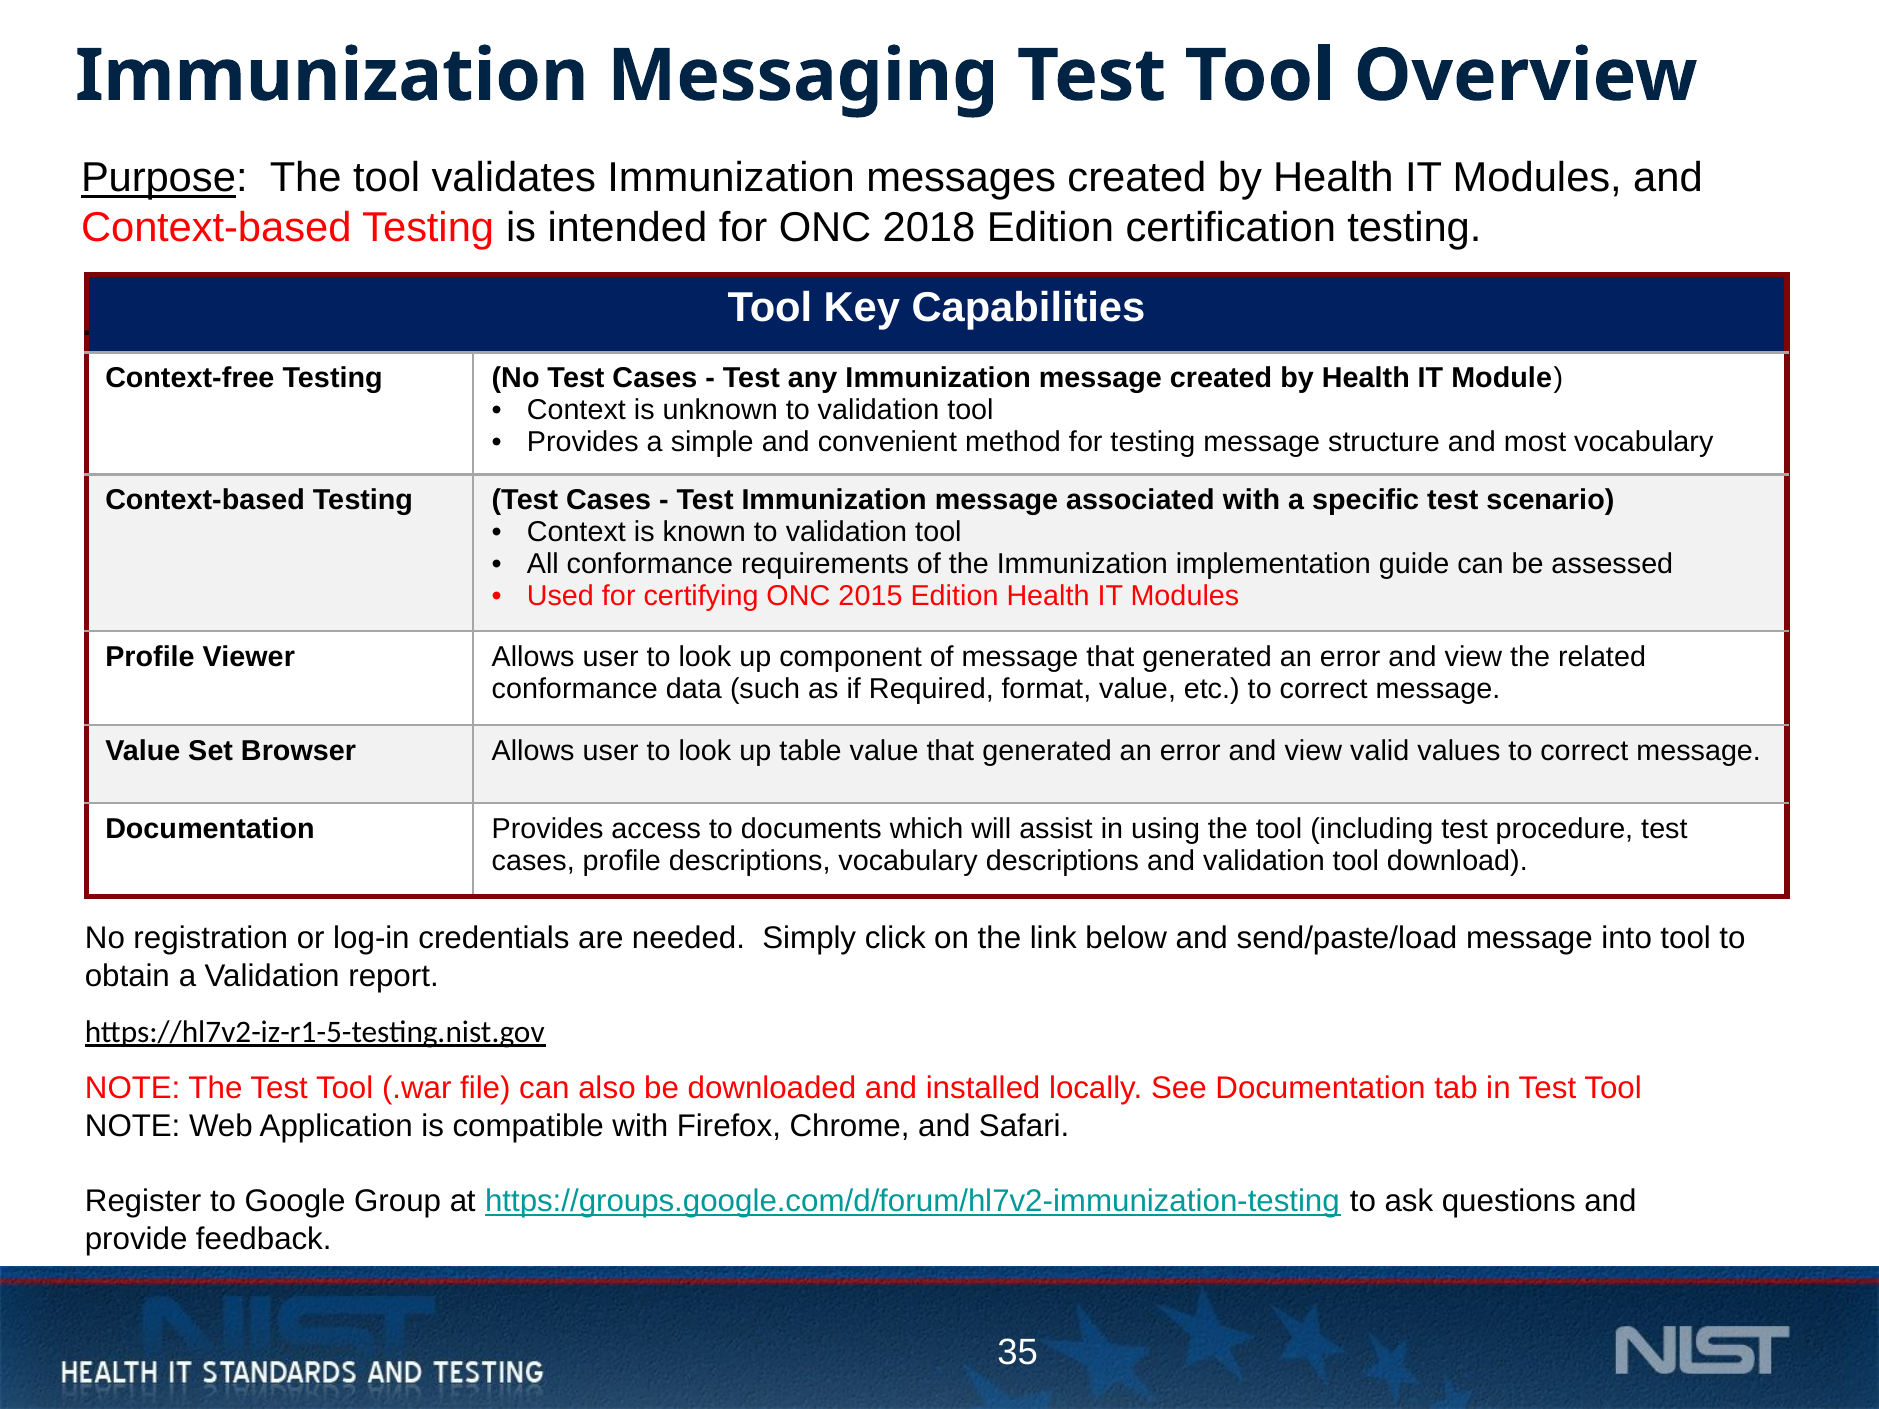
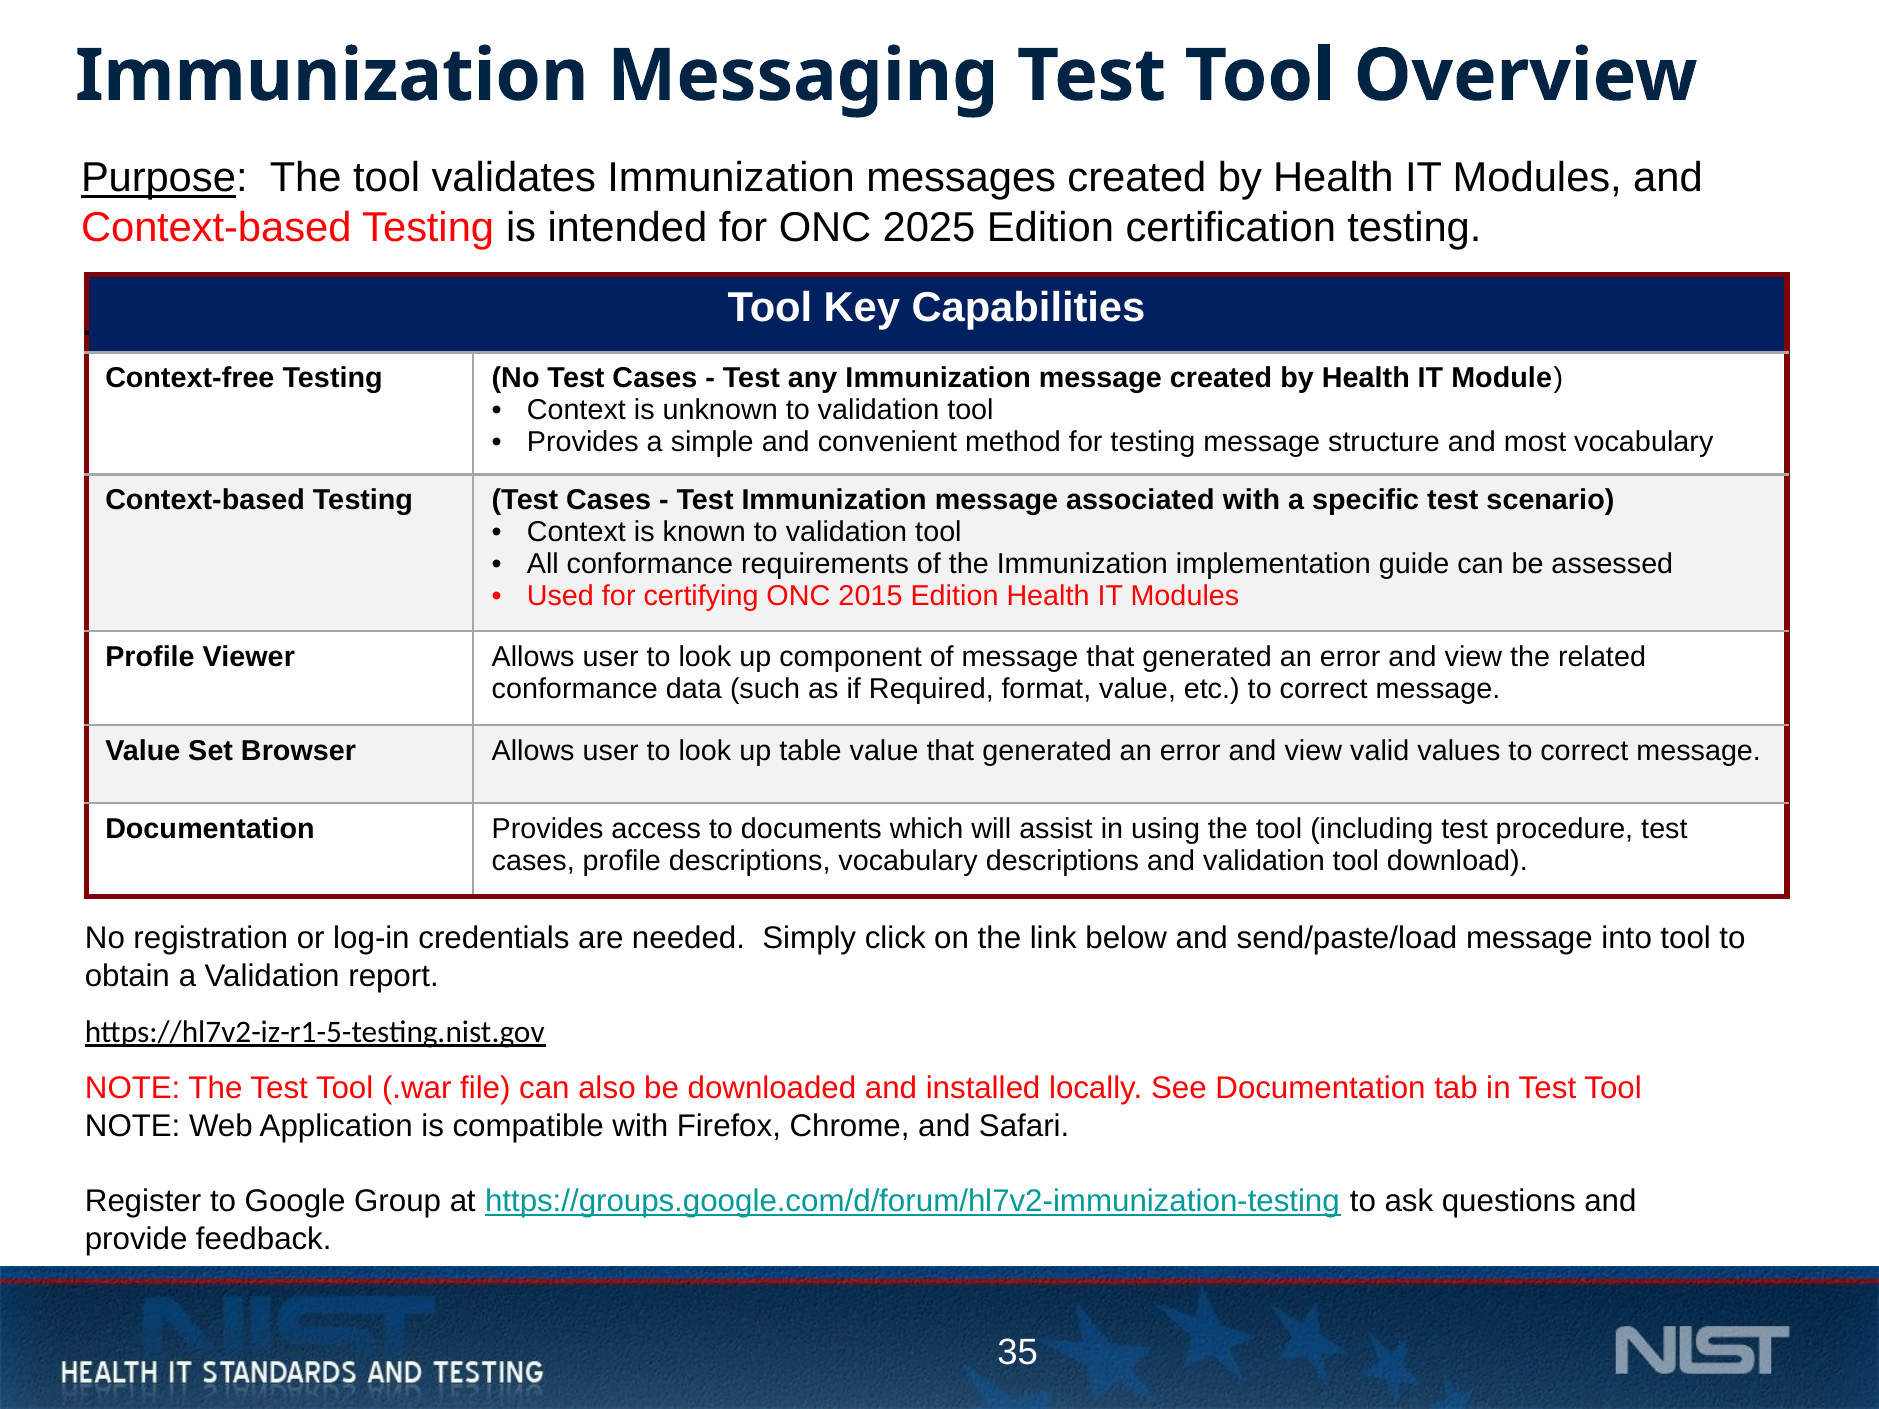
2018: 2018 -> 2025 (929, 228)
